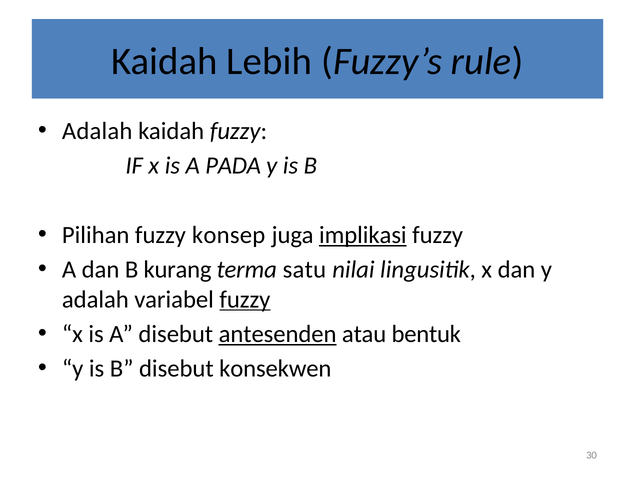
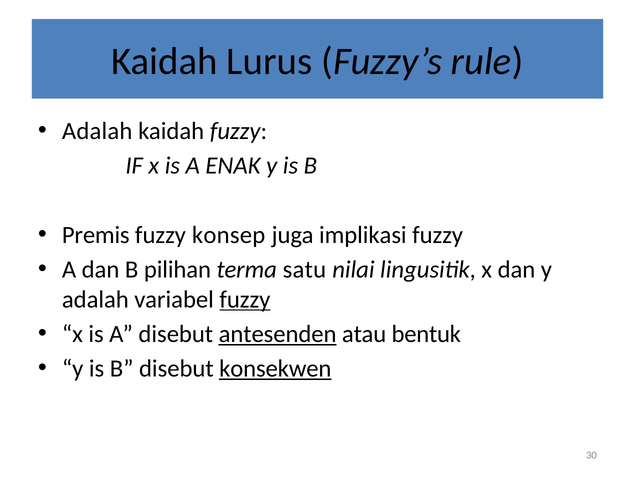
Lebih: Lebih -> Lurus (269, 61)
PADA: PADA -> ENAK (233, 165)
Pilihan: Pilihan -> Premis (96, 235)
implikasi underline: present -> none (363, 235)
kurang: kurang -> pilihan (177, 269)
konsekwen underline: none -> present (275, 368)
